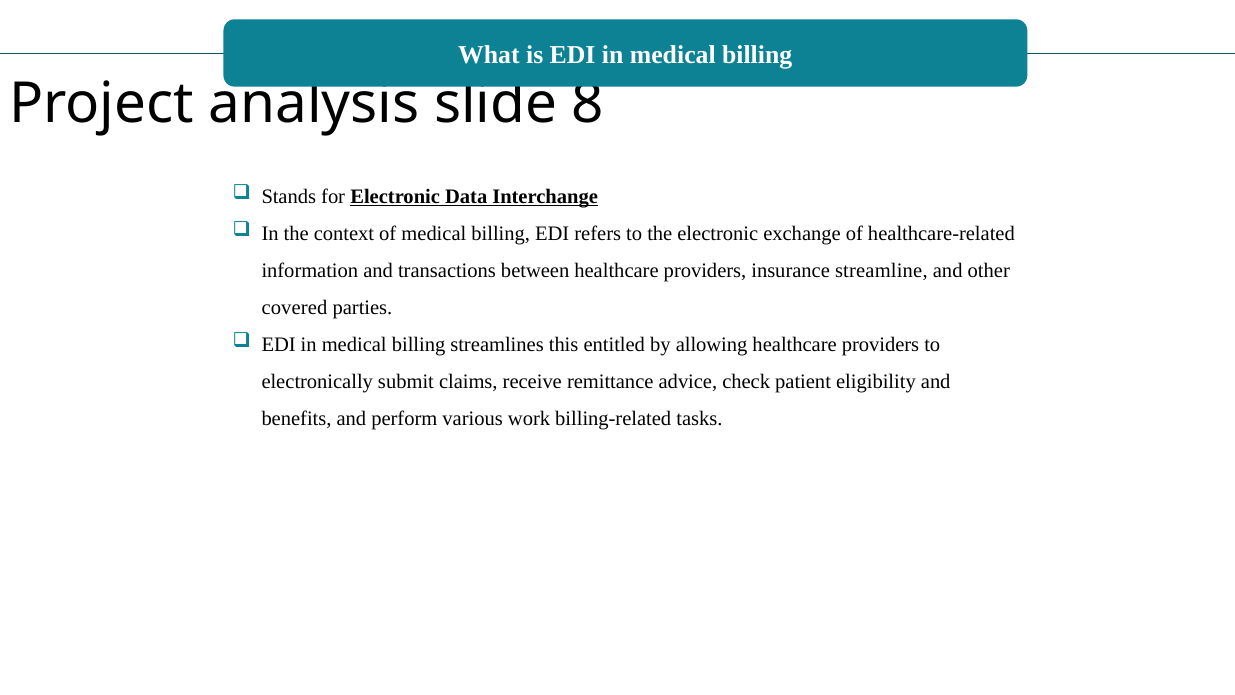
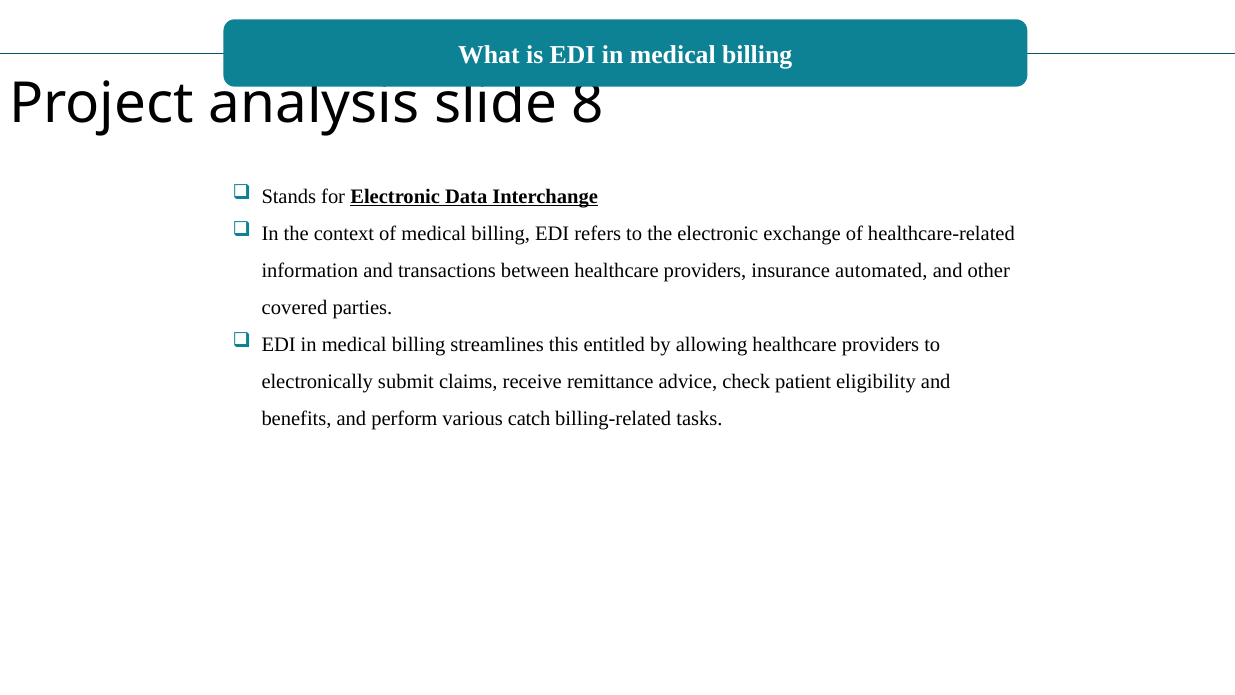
streamline: streamline -> automated (881, 270)
work: work -> catch (529, 418)
